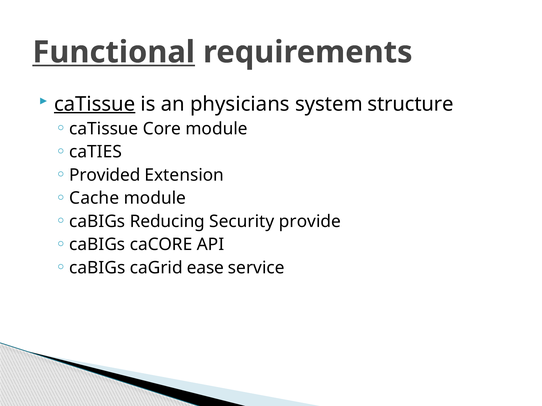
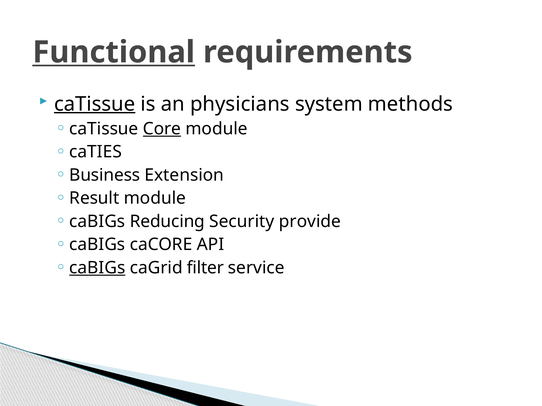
structure: structure -> methods (410, 104)
Core underline: none -> present (162, 129)
Provided: Provided -> Business (105, 175)
Cache: Cache -> Result (94, 198)
caBIGs underline: none -> present (97, 268)
ease: ease -> filter (205, 268)
